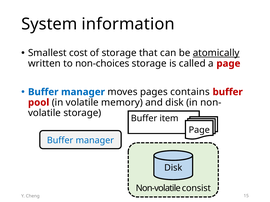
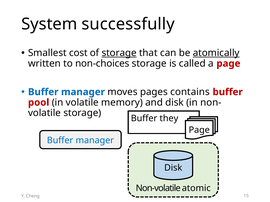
information: information -> successfully (128, 24)
storage underline: none -> present (119, 53)
item: item -> they (169, 119)
consist: consist -> atomic (196, 189)
